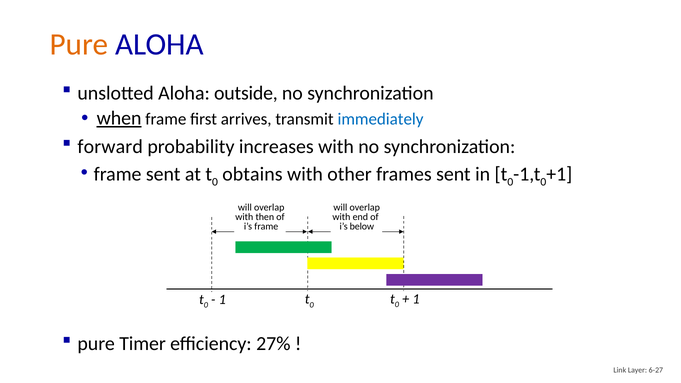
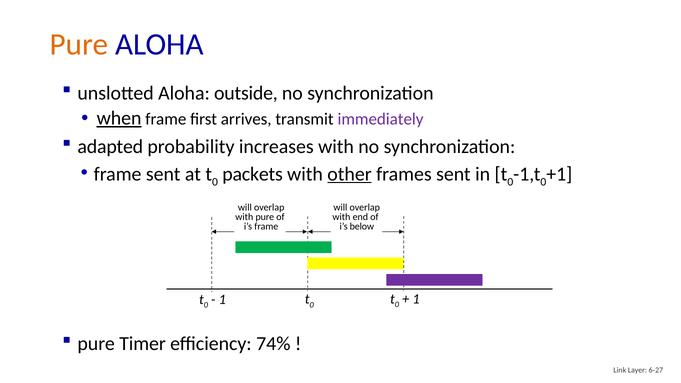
immediately colour: blue -> purple (381, 119)
forward: forward -> adapted (110, 147)
obtains: obtains -> packets (253, 174)
other underline: none -> present (350, 174)
with then: then -> pure (265, 217)
27%: 27% -> 74% (273, 344)
